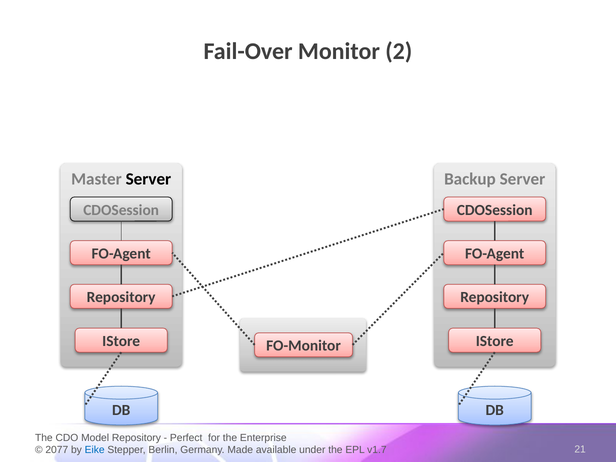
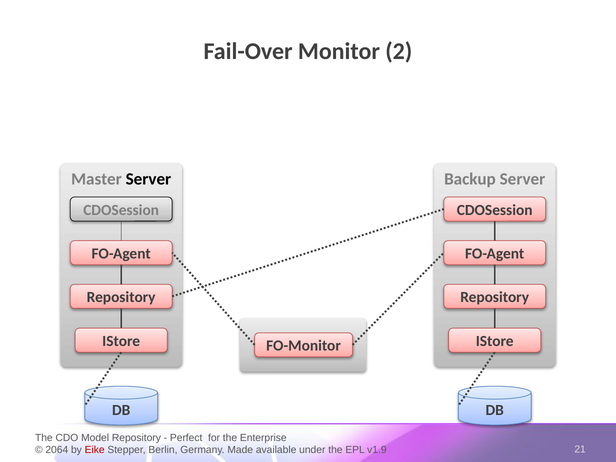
2077: 2077 -> 2064 (57, 450)
Eike colour: blue -> red (95, 450)
v1.7: v1.7 -> v1.9 (377, 450)
